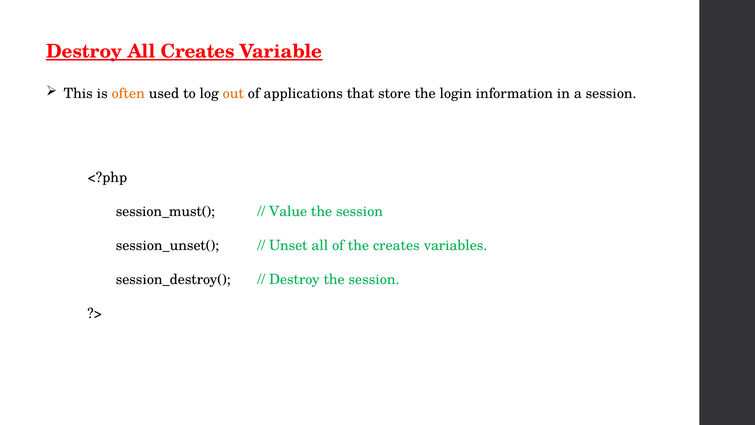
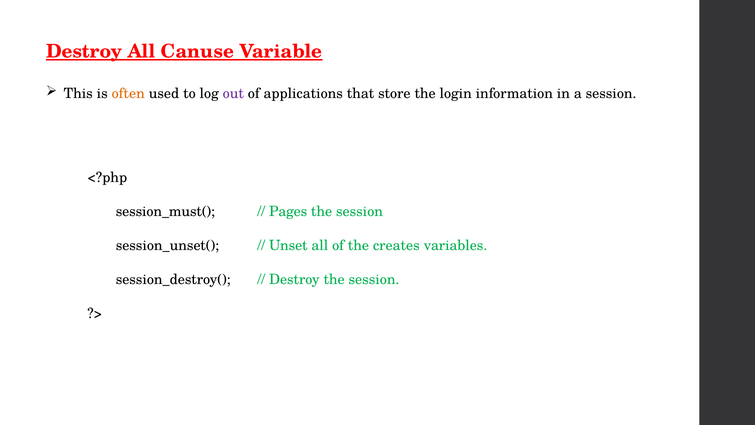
All Creates: Creates -> Canuse (197, 52)
out colour: orange -> purple (233, 93)
Value: Value -> Pages (288, 211)
